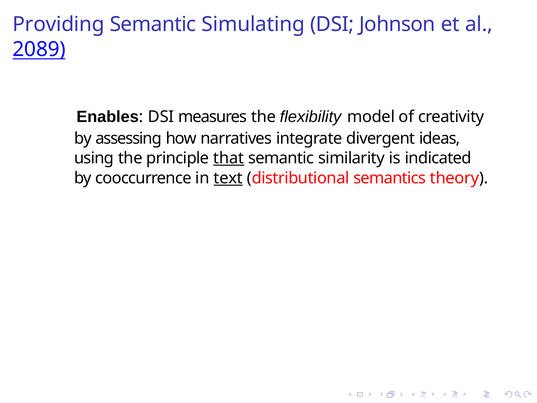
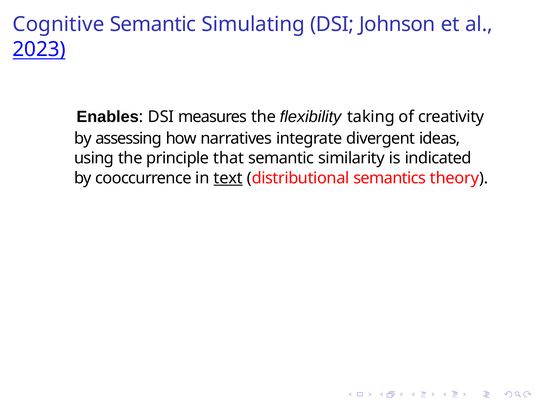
Providing: Providing -> Cognitive (59, 24)
2089: 2089 -> 2023 (39, 49)
model: model -> taking (371, 117)
that underline: present -> none (229, 158)
